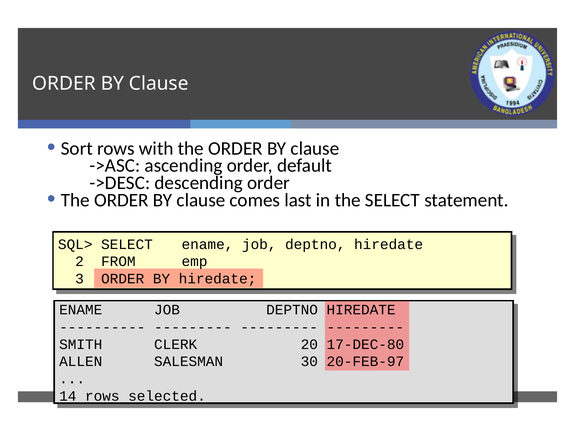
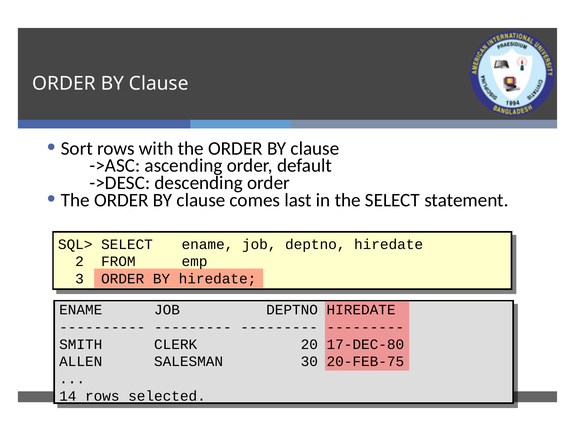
20-FEB-97: 20-FEB-97 -> 20-FEB-75 (365, 362)
